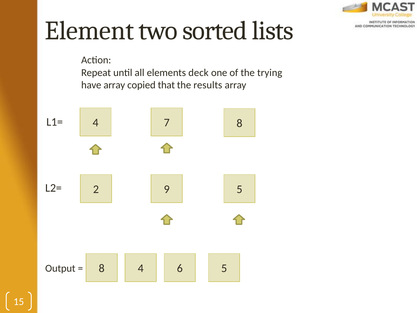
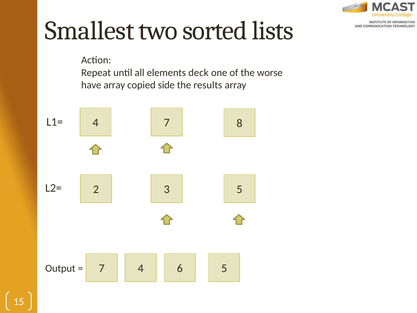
Element: Element -> Smallest (90, 31)
trying: trying -> worse (270, 73)
that: that -> side (166, 85)
9: 9 -> 3 (167, 189)
8: 8 -> 7 (102, 268)
